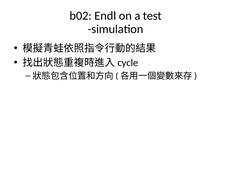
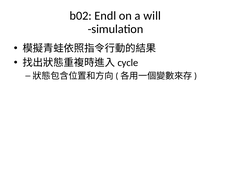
test: test -> will (152, 16)
